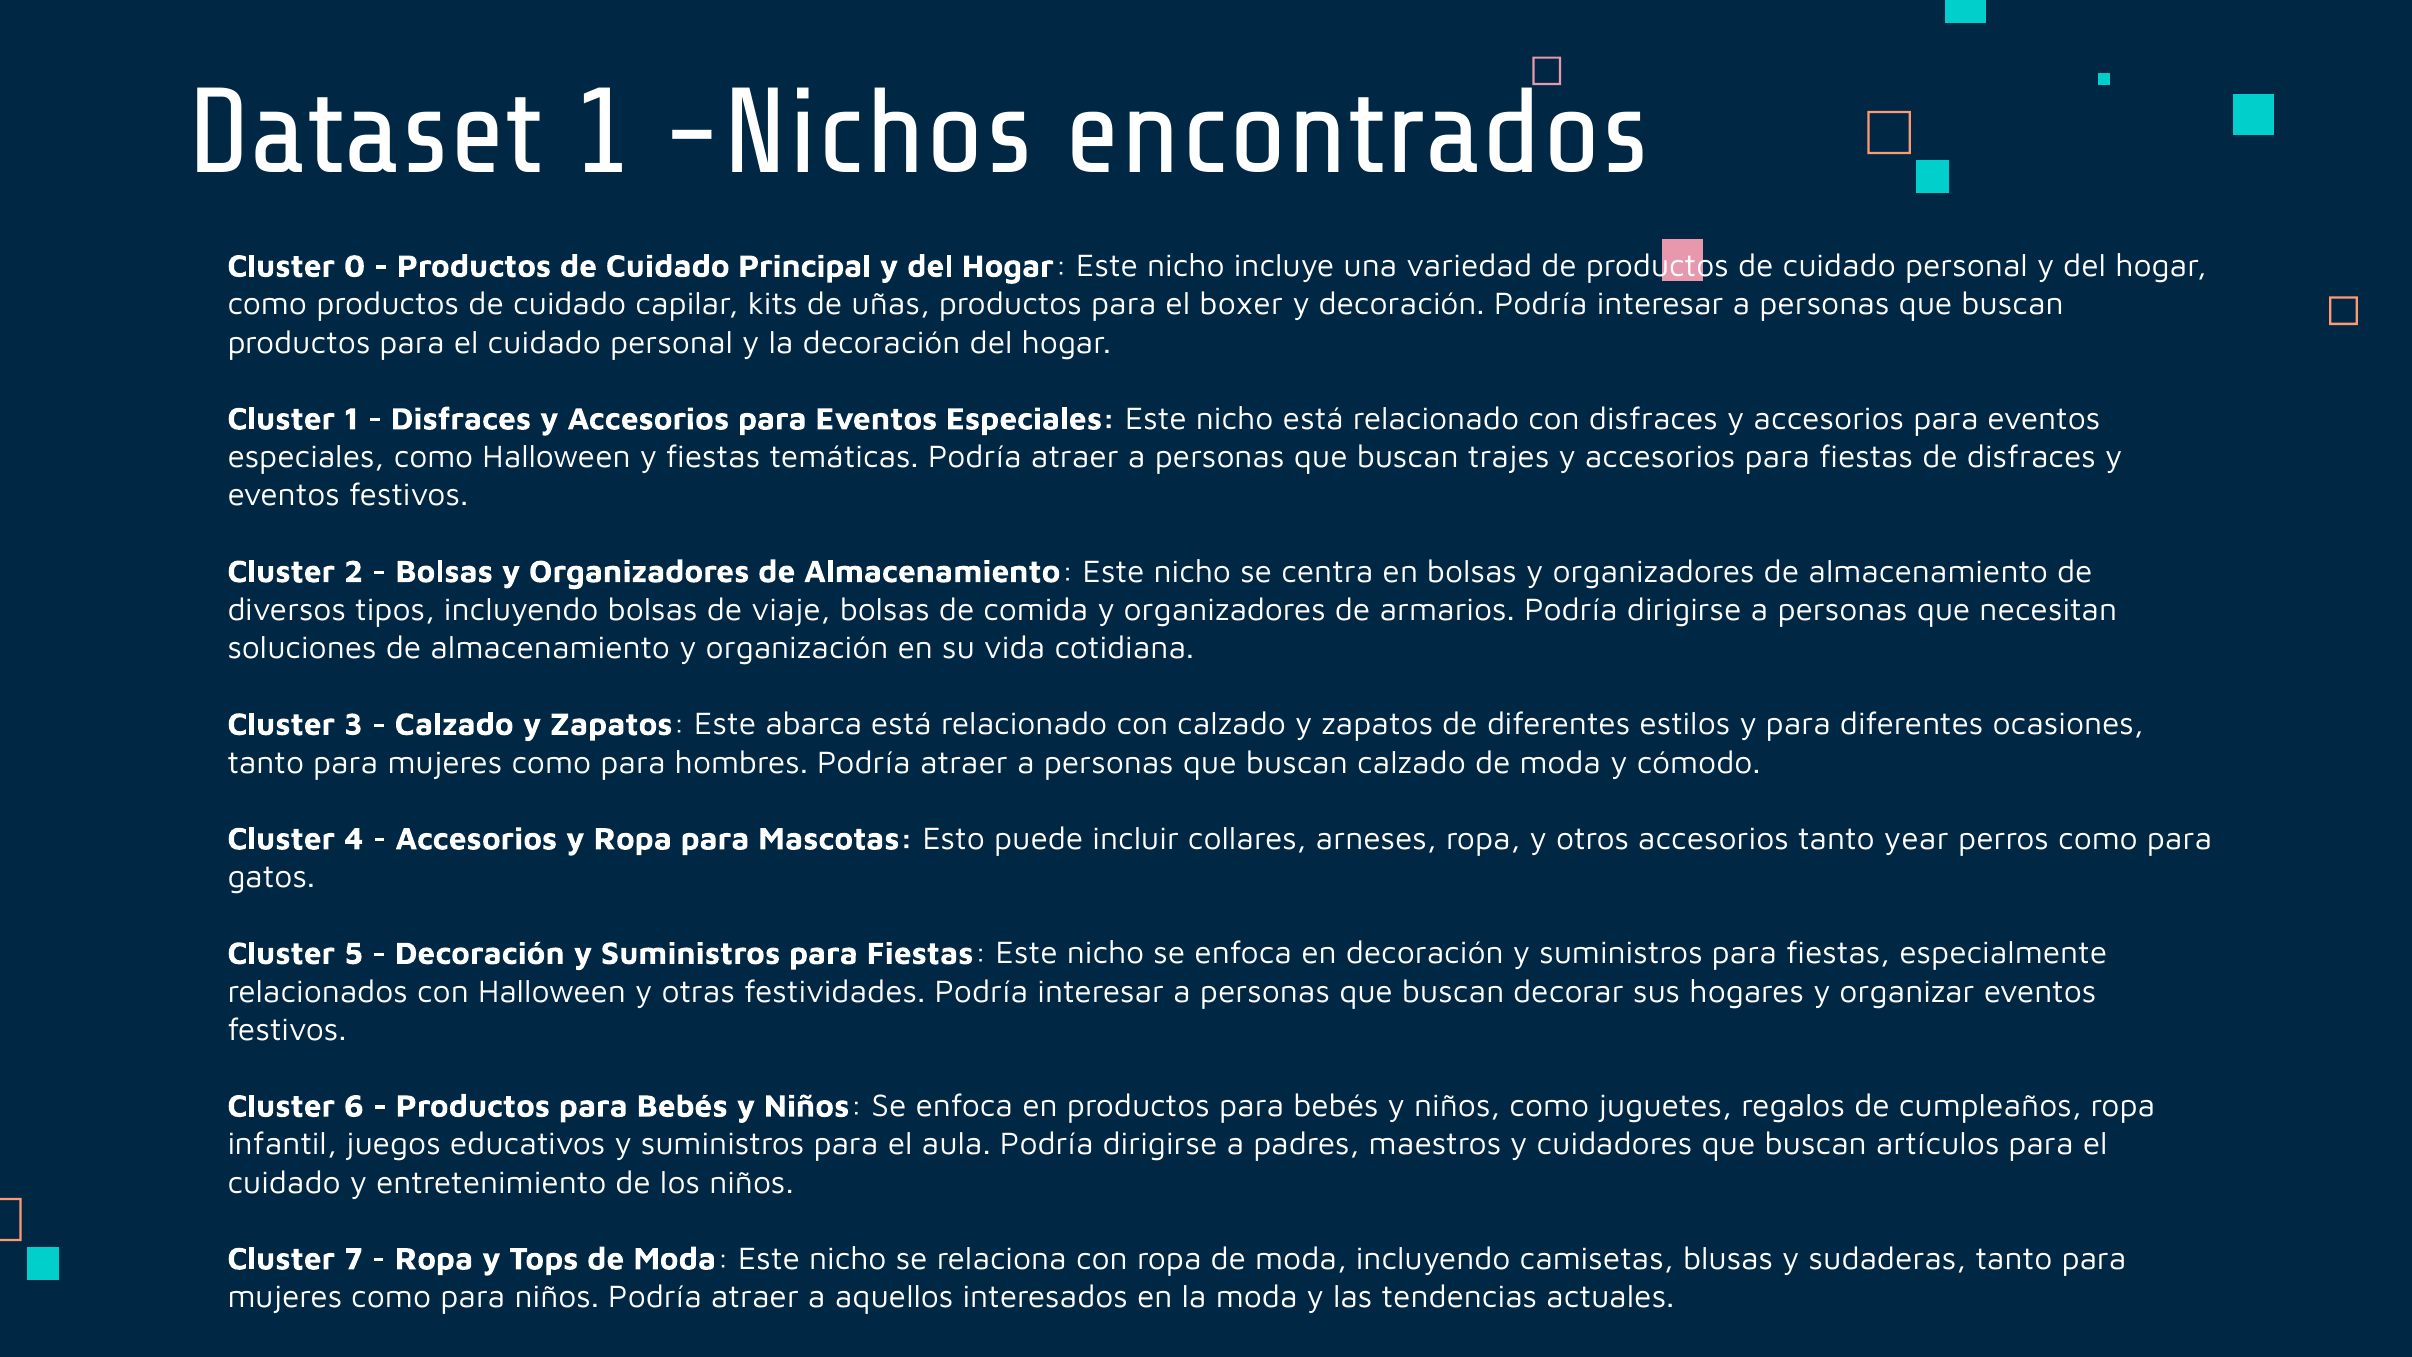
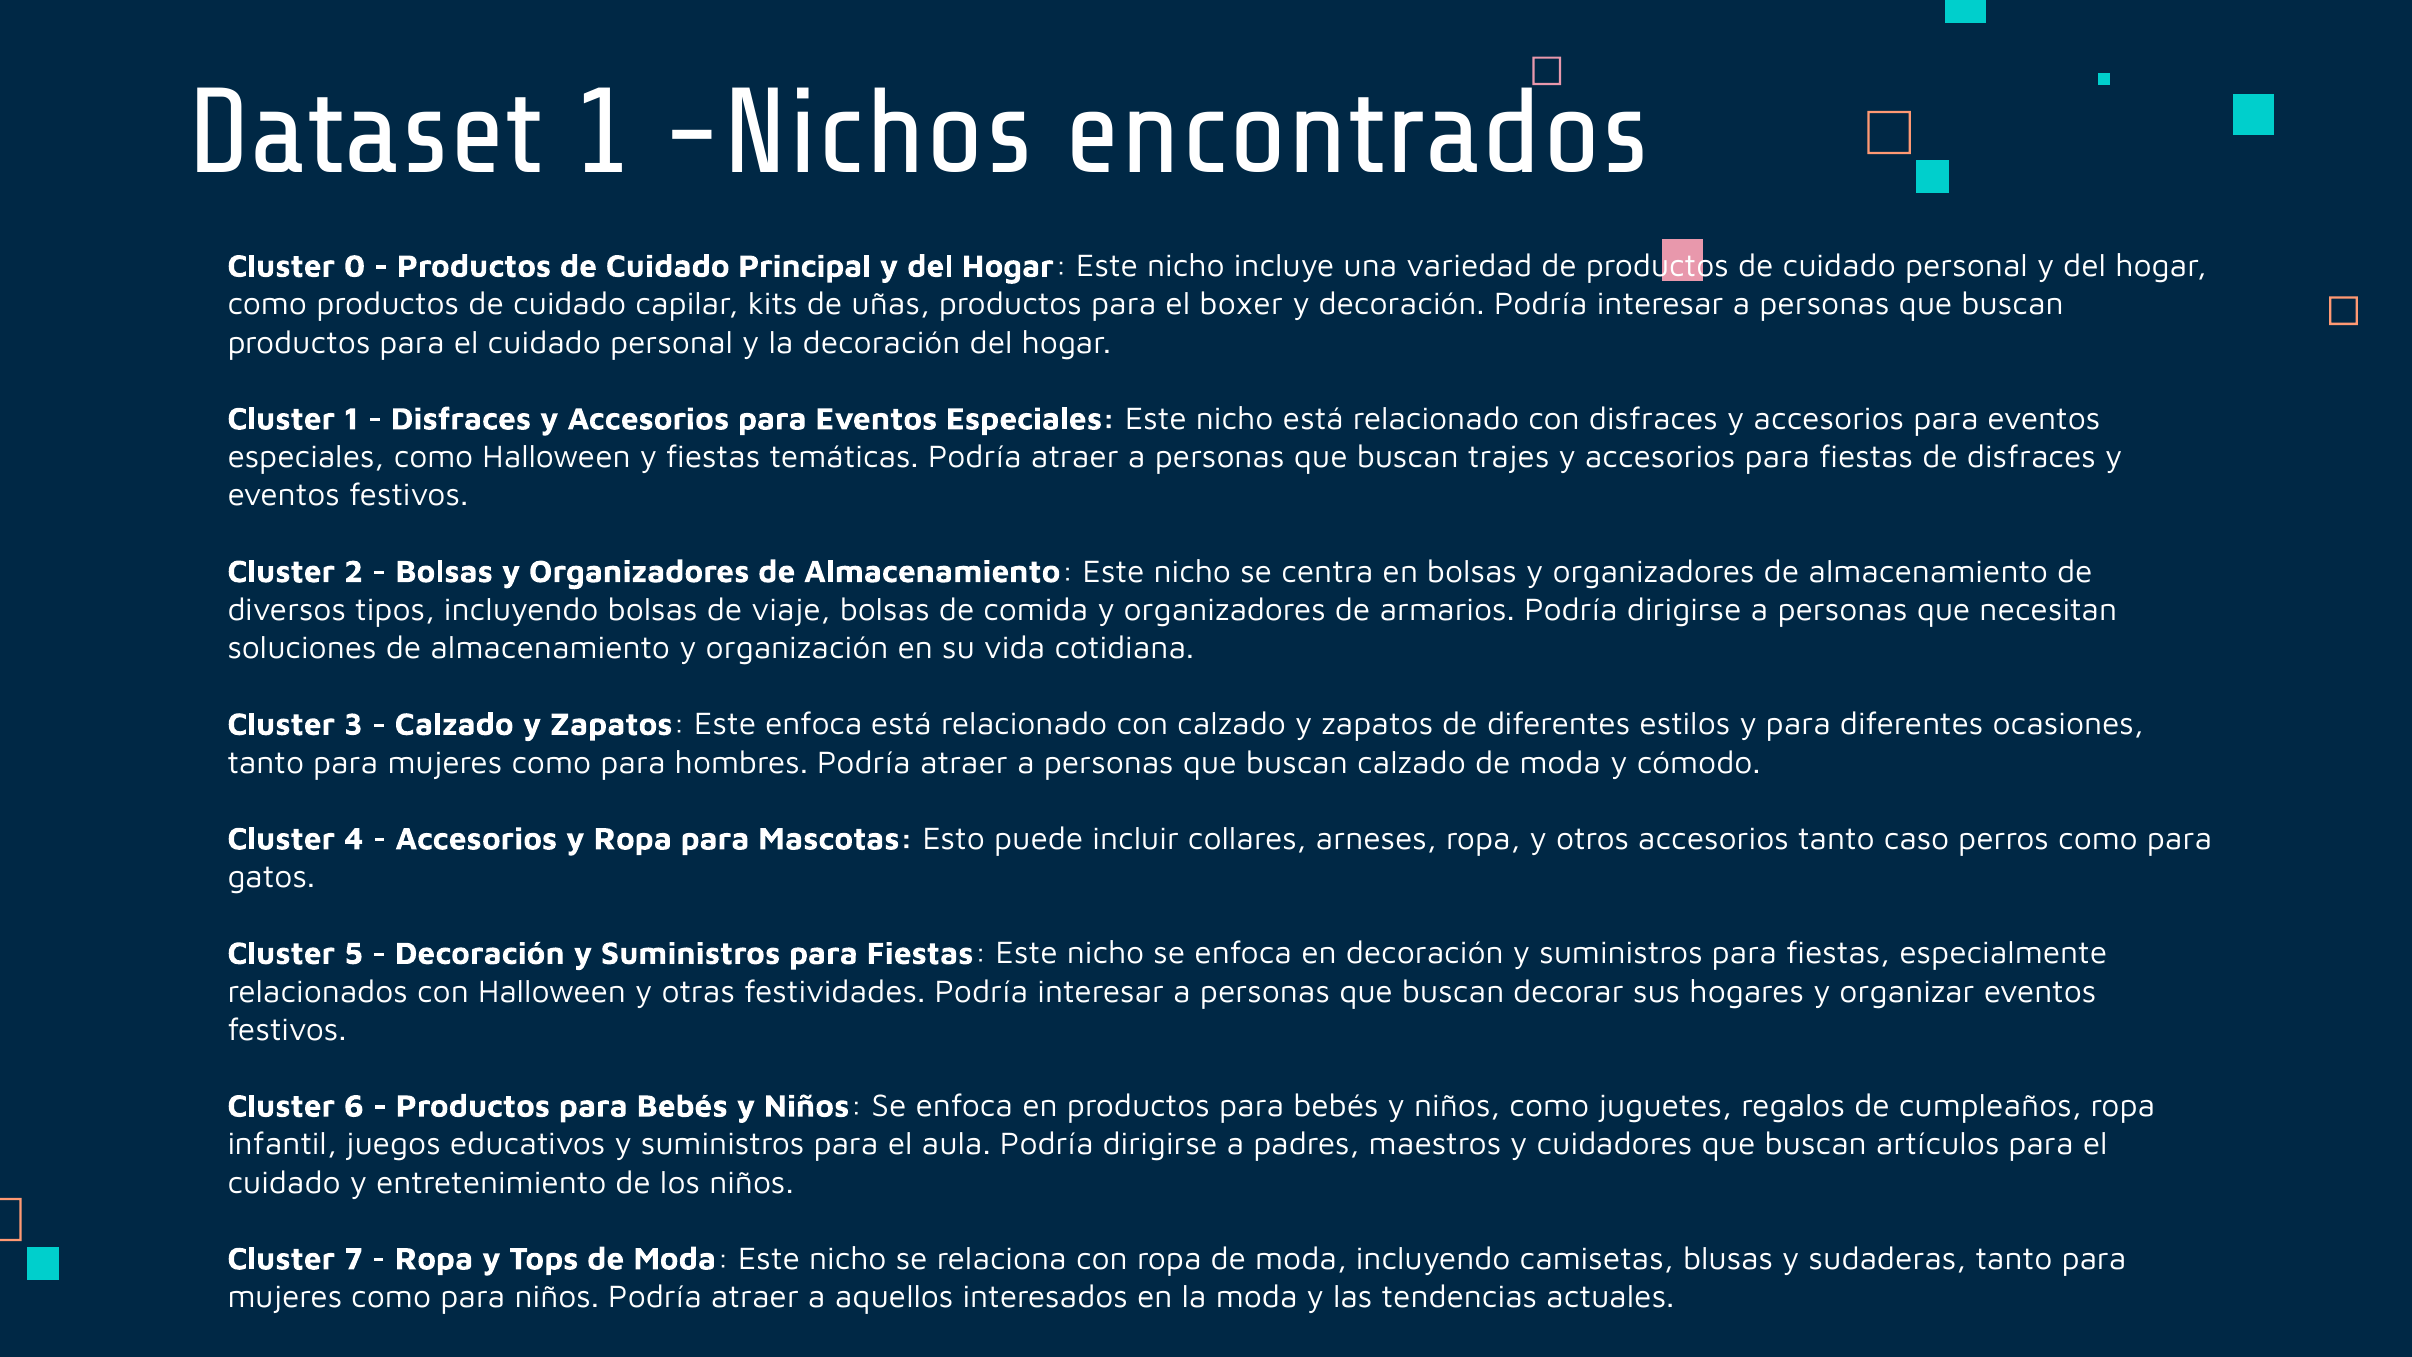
Este abarca: abarca -> enfoca (814, 724)
year: year -> caso (1917, 839)
